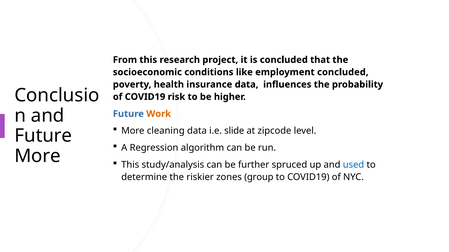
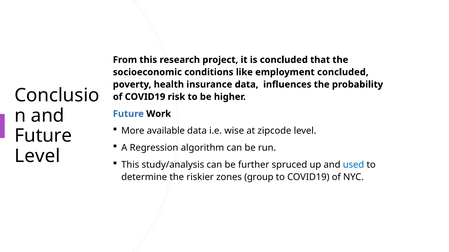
Work colour: orange -> black (159, 114)
cleaning: cleaning -> available (166, 131)
slide: slide -> wise (234, 131)
More: More -> Level (37, 156)
